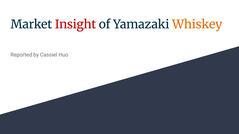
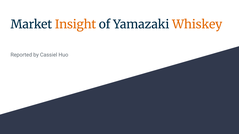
Insight colour: red -> orange (76, 25)
